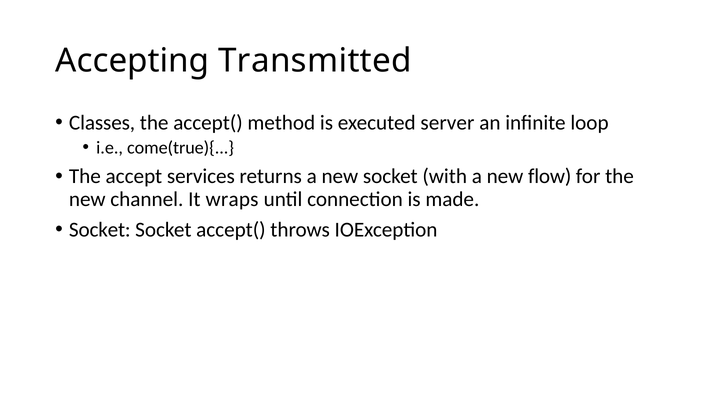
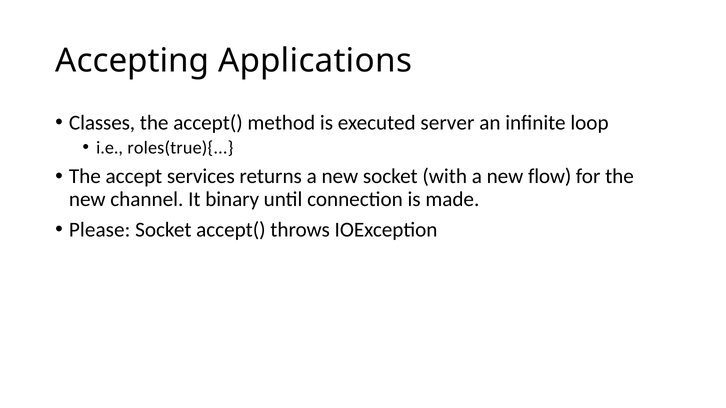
Transmitted: Transmitted -> Applications (315, 61)
come(true){: come(true){ -> roles(true){ (180, 148)
wraps: wraps -> binary (232, 199)
Socket: Socket -> Please (100, 230)
